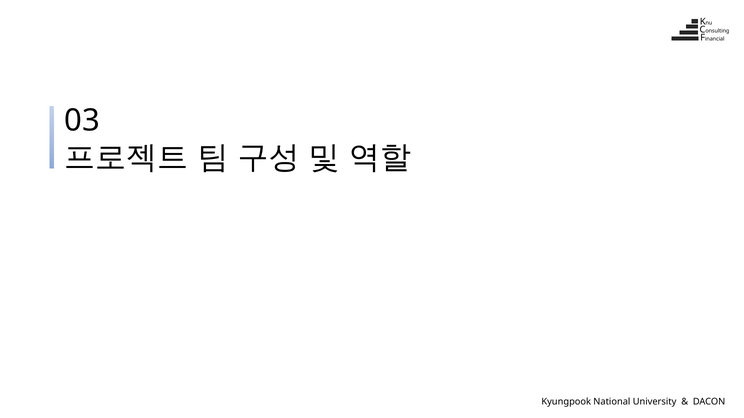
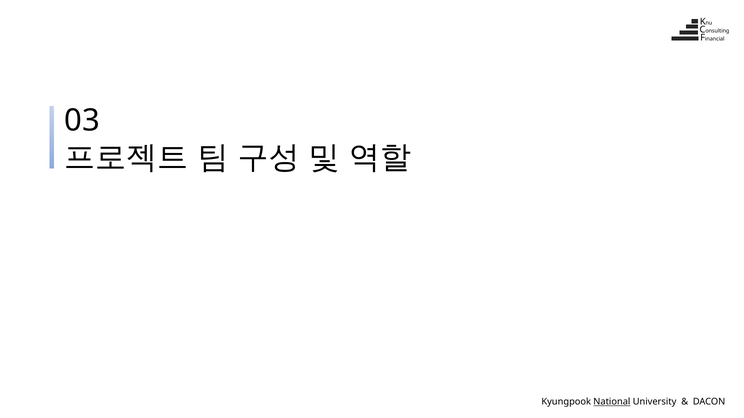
National underline: none -> present (612, 402)
